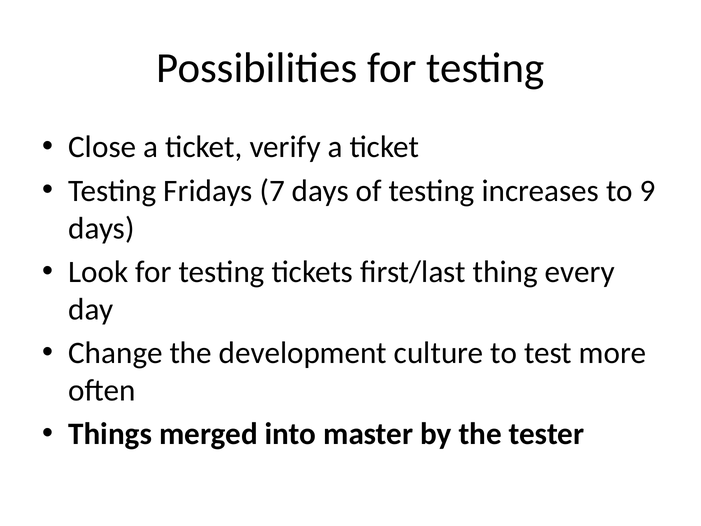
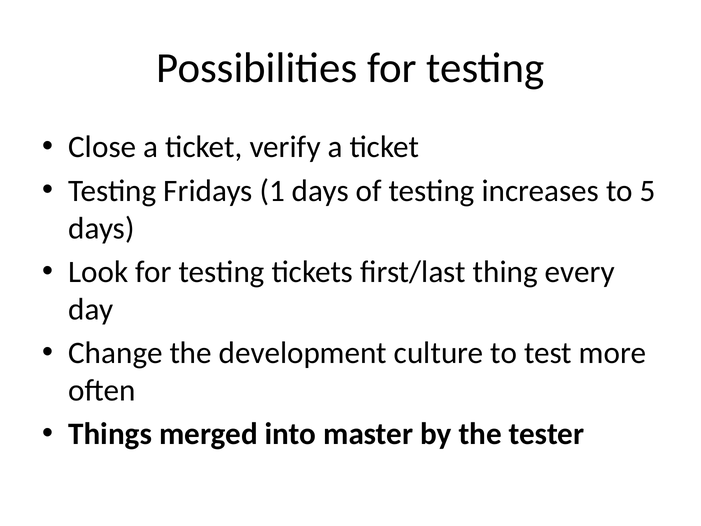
7: 7 -> 1 (272, 191)
9: 9 -> 5 (648, 191)
